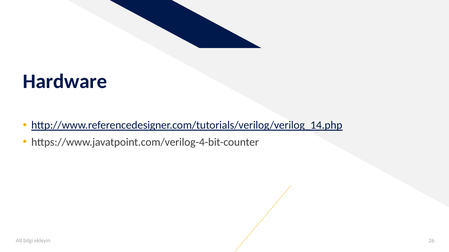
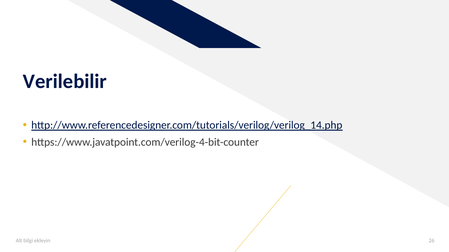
Hardware: Hardware -> Verilebilir (65, 82)
